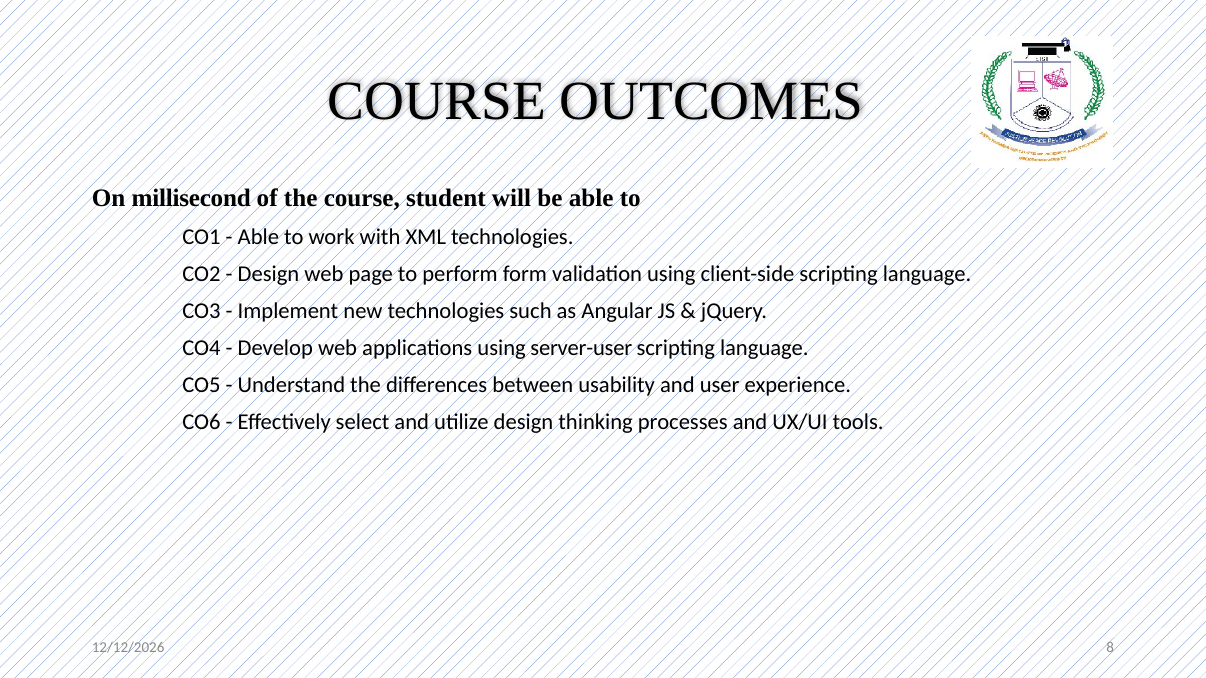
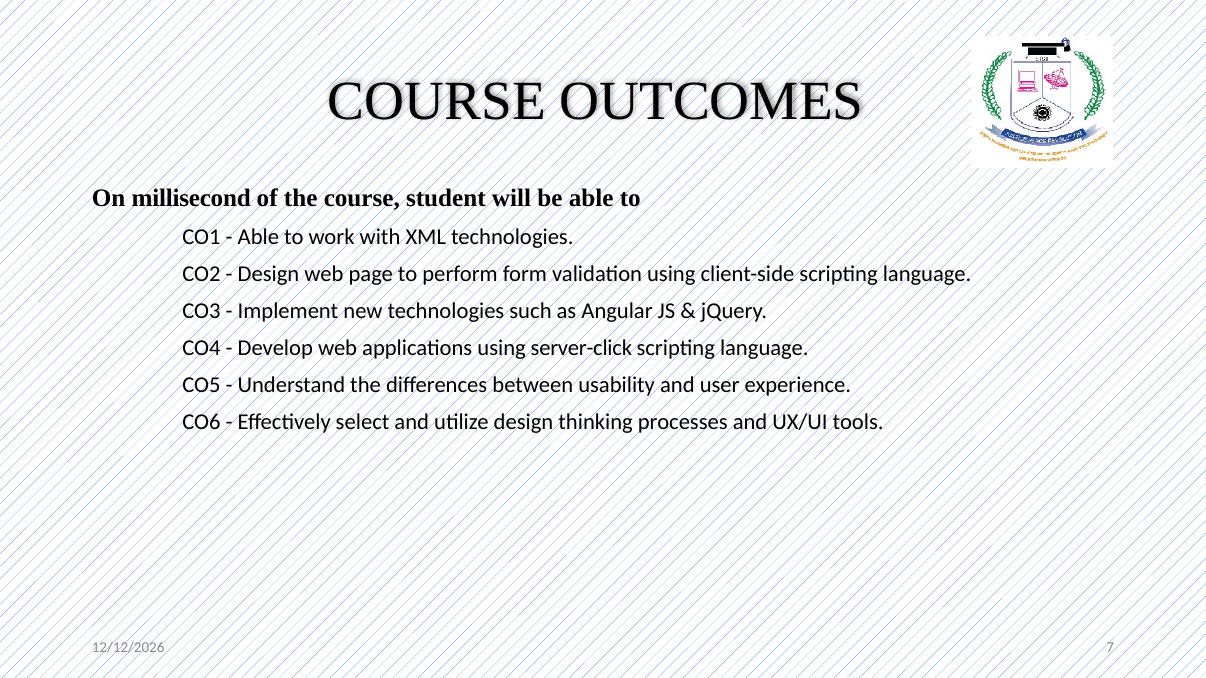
server-user: server-user -> server-click (581, 348)
8: 8 -> 7 (1110, 648)
